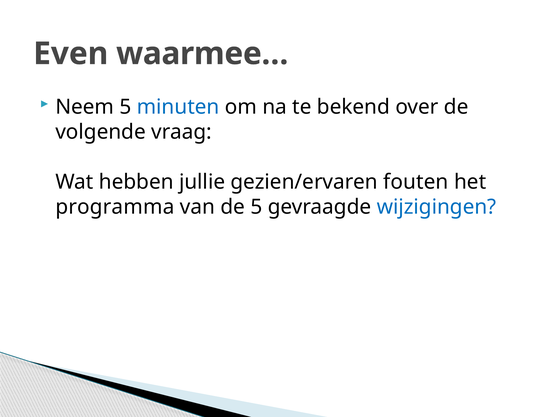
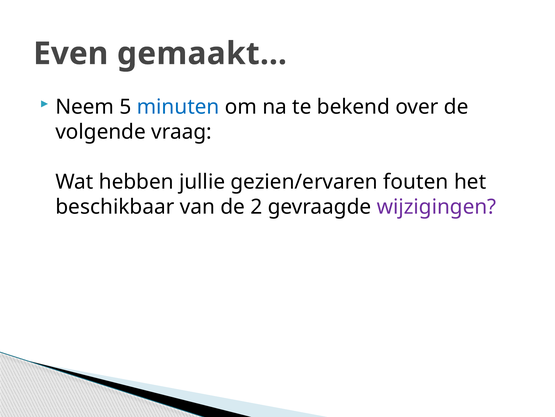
waarmee…: waarmee… -> gemaakt… (202, 54)
programma: programma -> beschikbaar (115, 207)
de 5: 5 -> 2 (256, 207)
wijzigingen colour: blue -> purple (437, 207)
